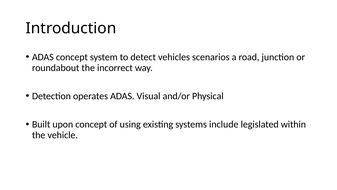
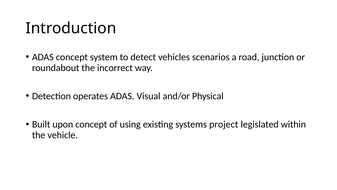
include: include -> project (224, 124)
